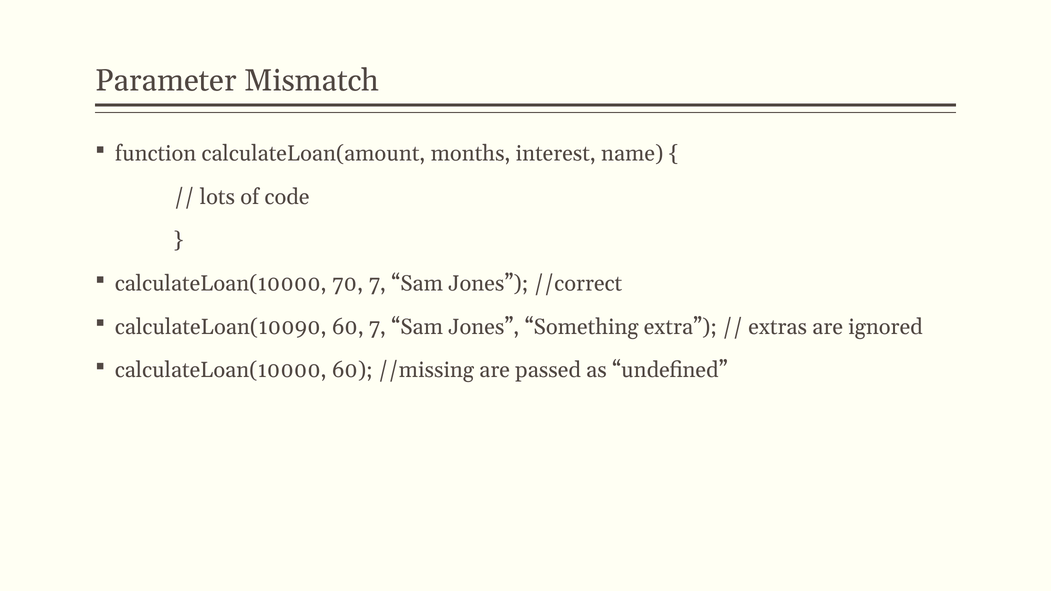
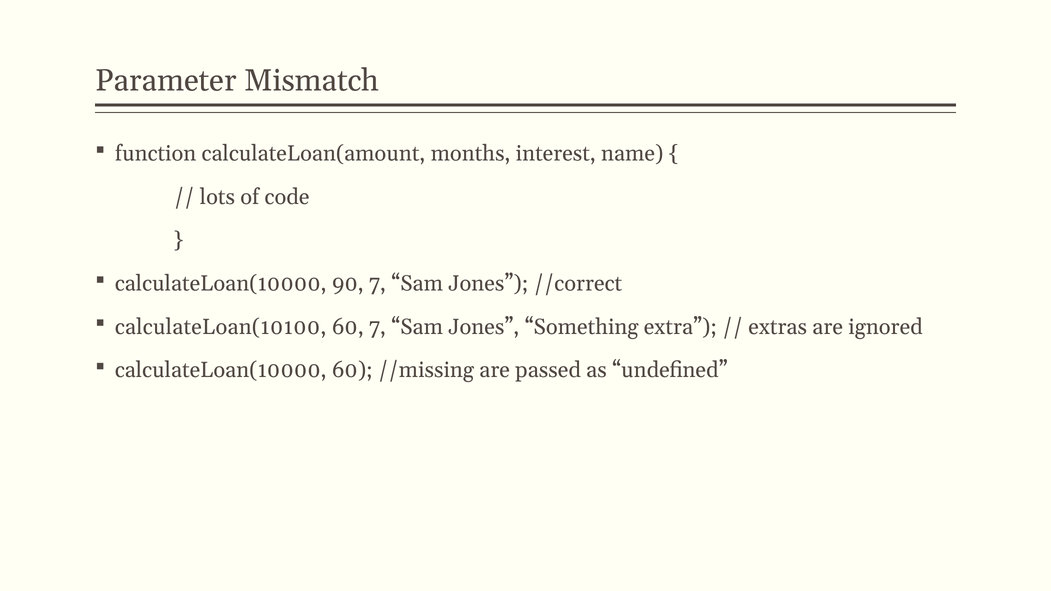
70: 70 -> 90 (348, 284)
calculateLoan(10090: calculateLoan(10090 -> calculateLoan(10100 (221, 327)
